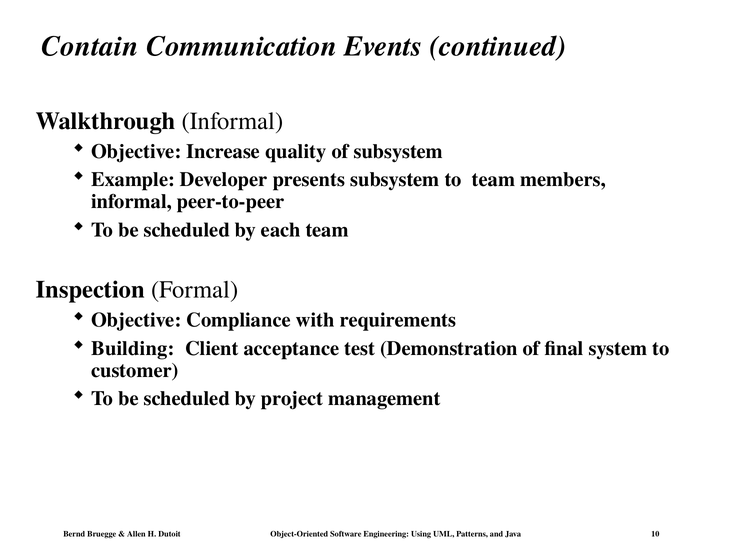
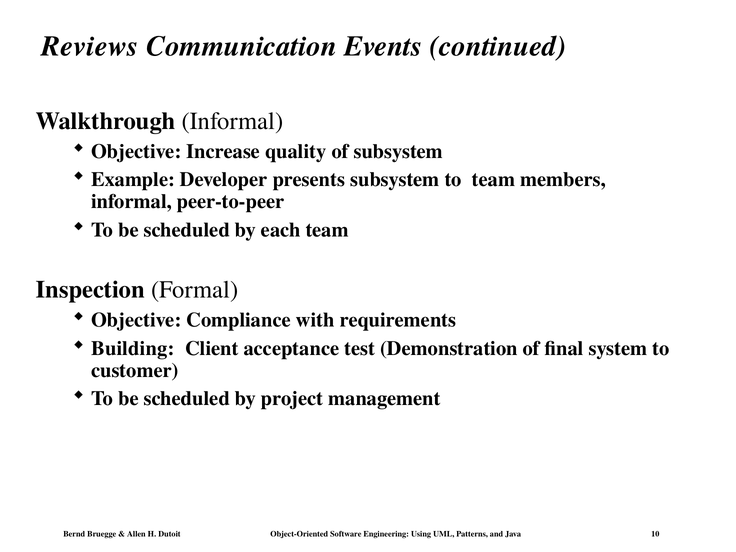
Contain: Contain -> Reviews (90, 46)
